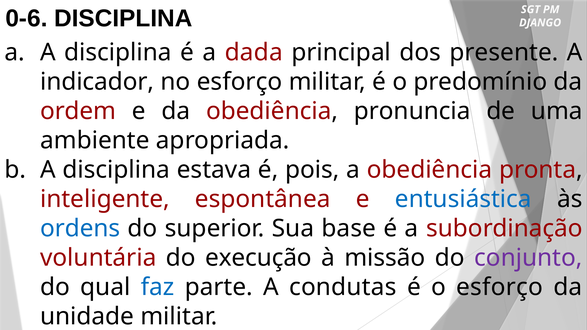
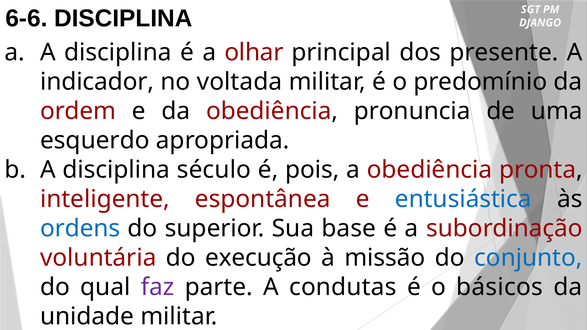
0-6: 0-6 -> 6-6 (26, 19)
dada: dada -> olhar (254, 53)
no esforço: esforço -> voltada (240, 82)
ambiente: ambiente -> esquerdo (95, 141)
estava: estava -> século (214, 170)
conjunto colour: purple -> blue (528, 258)
faz colour: blue -> purple (158, 287)
o esforço: esforço -> básicos (500, 287)
